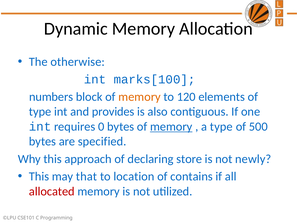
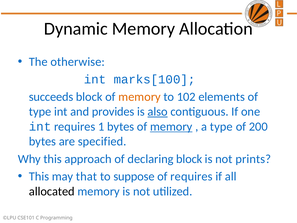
numbers: numbers -> succeeds (51, 97)
120: 120 -> 102 (186, 97)
also underline: none -> present (158, 112)
0: 0 -> 1 (101, 126)
500: 500 -> 200 (258, 126)
declaring store: store -> block (189, 159)
newly: newly -> prints (253, 159)
location: location -> suppose (134, 176)
of contains: contains -> requires (191, 176)
allocated colour: red -> black (52, 191)
